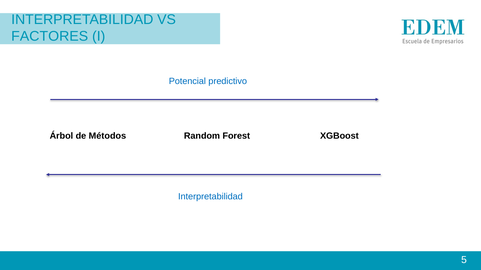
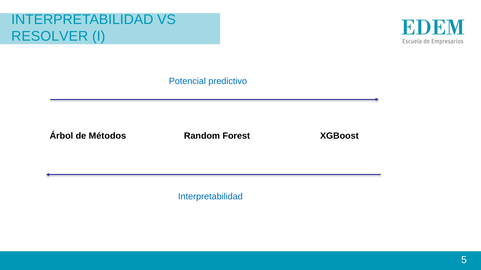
FACTORES: FACTORES -> RESOLVER (50, 36)
